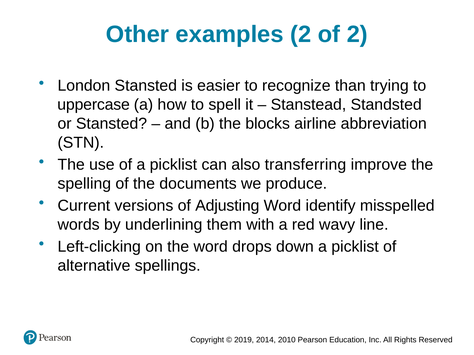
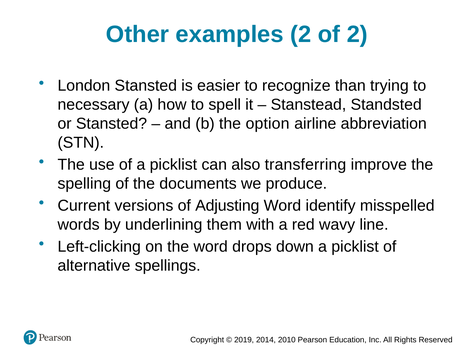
uppercase: uppercase -> necessary (94, 105)
blocks: blocks -> option (268, 124)
